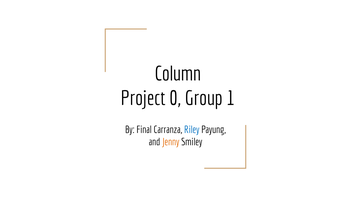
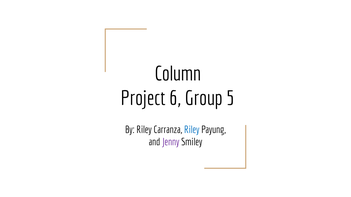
0: 0 -> 6 (175, 99)
1: 1 -> 5 (231, 99)
By Final: Final -> Riley (144, 130)
Jenny colour: orange -> purple (171, 142)
